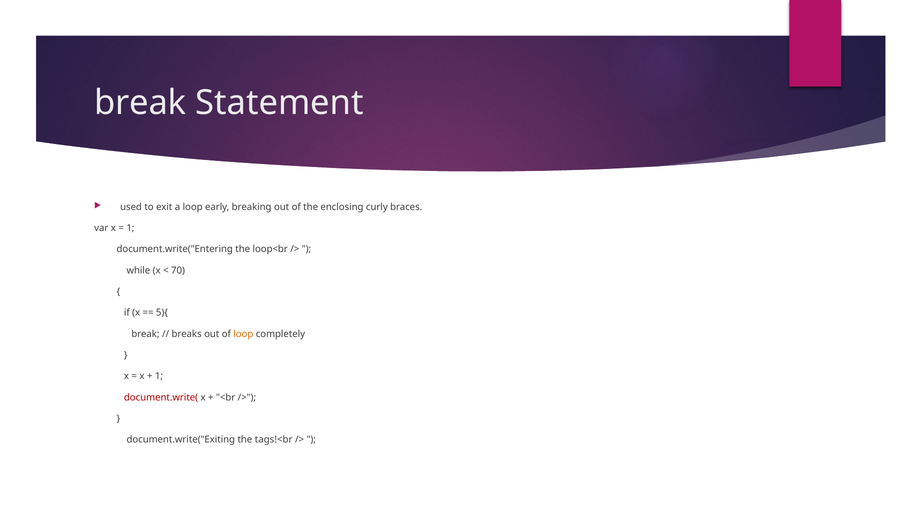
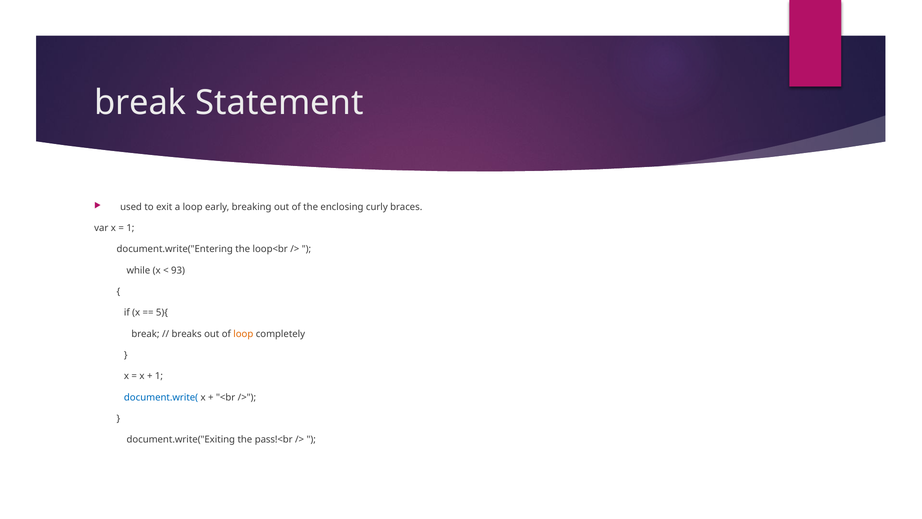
70: 70 -> 93 (178, 270)
document.write( colour: red -> blue (161, 397)
tags!<br: tags!<br -> pass!<br (274, 439)
